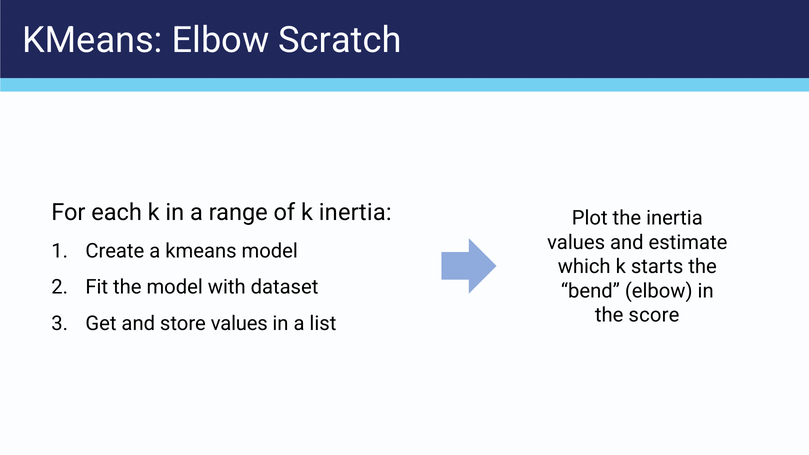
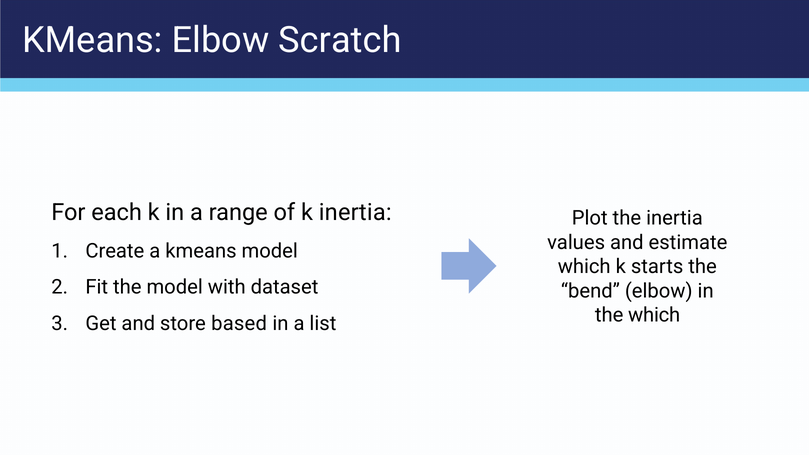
the score: score -> which (654, 315)
store values: values -> based (239, 324)
